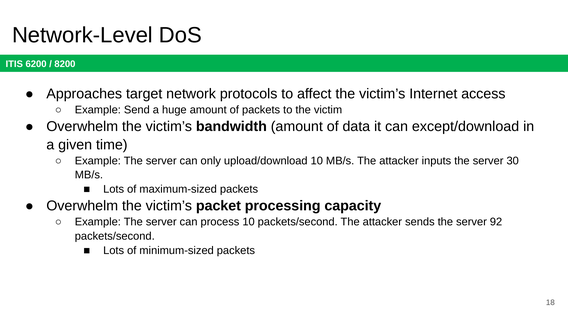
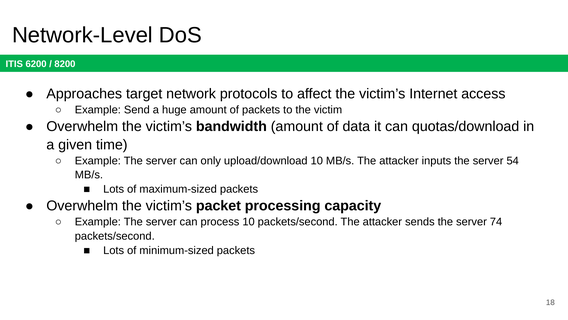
except/download: except/download -> quotas/download (466, 126)
30: 30 -> 54 (513, 160)
92: 92 -> 74 (496, 222)
